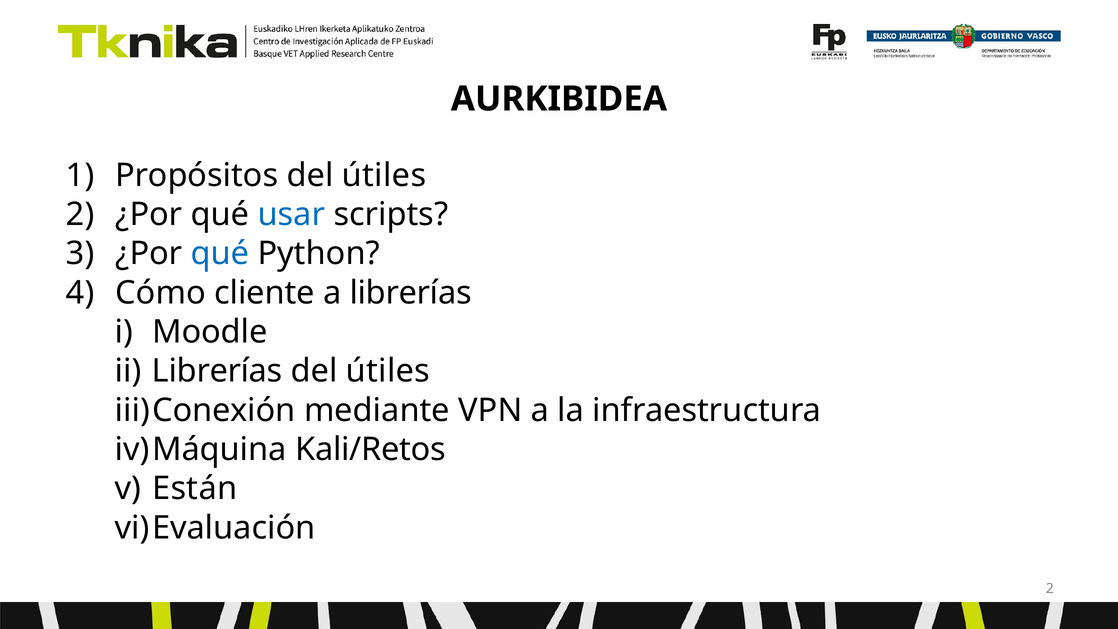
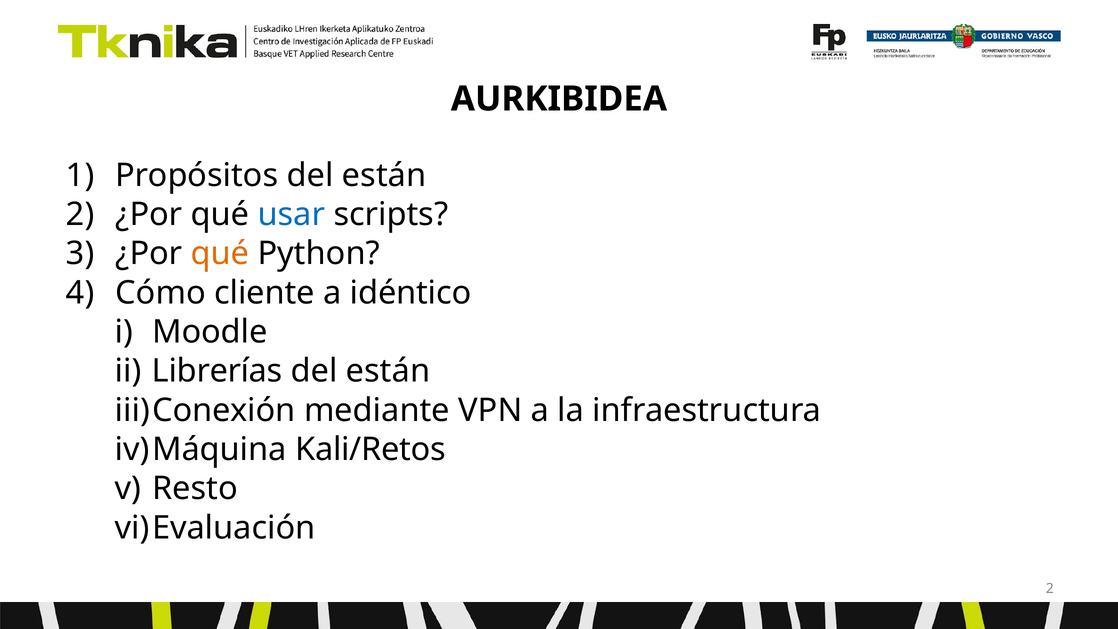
Propósitos del útiles: útiles -> están (384, 175)
qué colour: blue -> orange (220, 254)
a librerías: librerías -> idéntico (411, 293)
útiles: útiles -> están (388, 371)
Están: Están -> Resto (195, 489)
